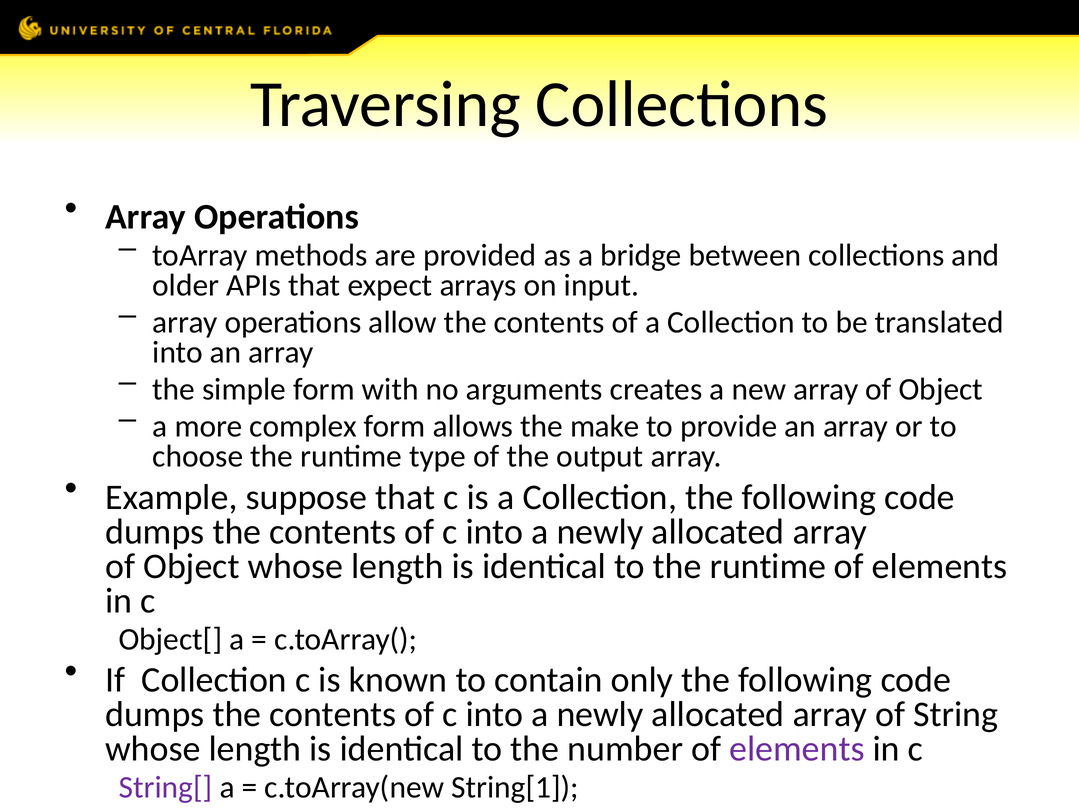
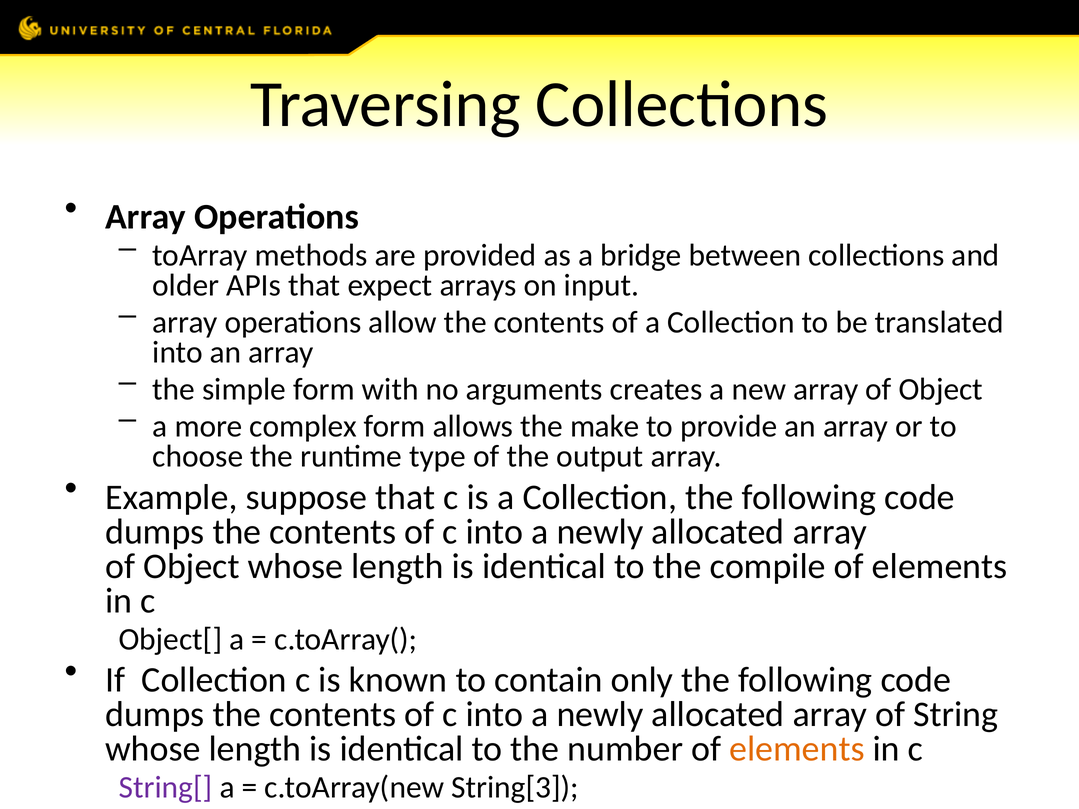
to the runtime: runtime -> compile (768, 566)
elements colour: purple -> orange (797, 749)
String[1: String[1 -> String[3 (515, 788)
